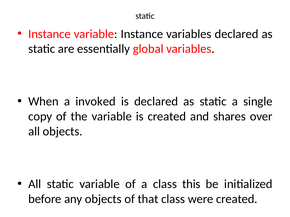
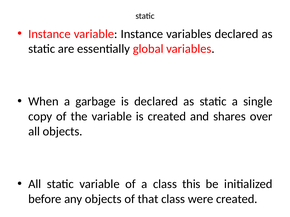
invoked: invoked -> garbage (96, 102)
